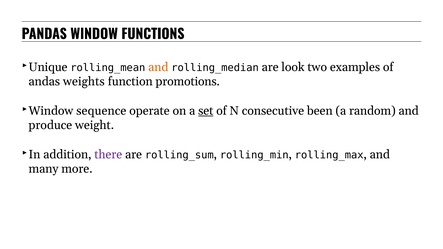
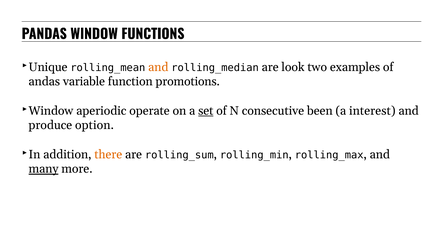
weights: weights -> variable (84, 82)
sequence: sequence -> aperiodic (101, 111)
random: random -> interest (372, 111)
weight: weight -> option (94, 125)
there colour: purple -> orange (108, 154)
many underline: none -> present (43, 169)
